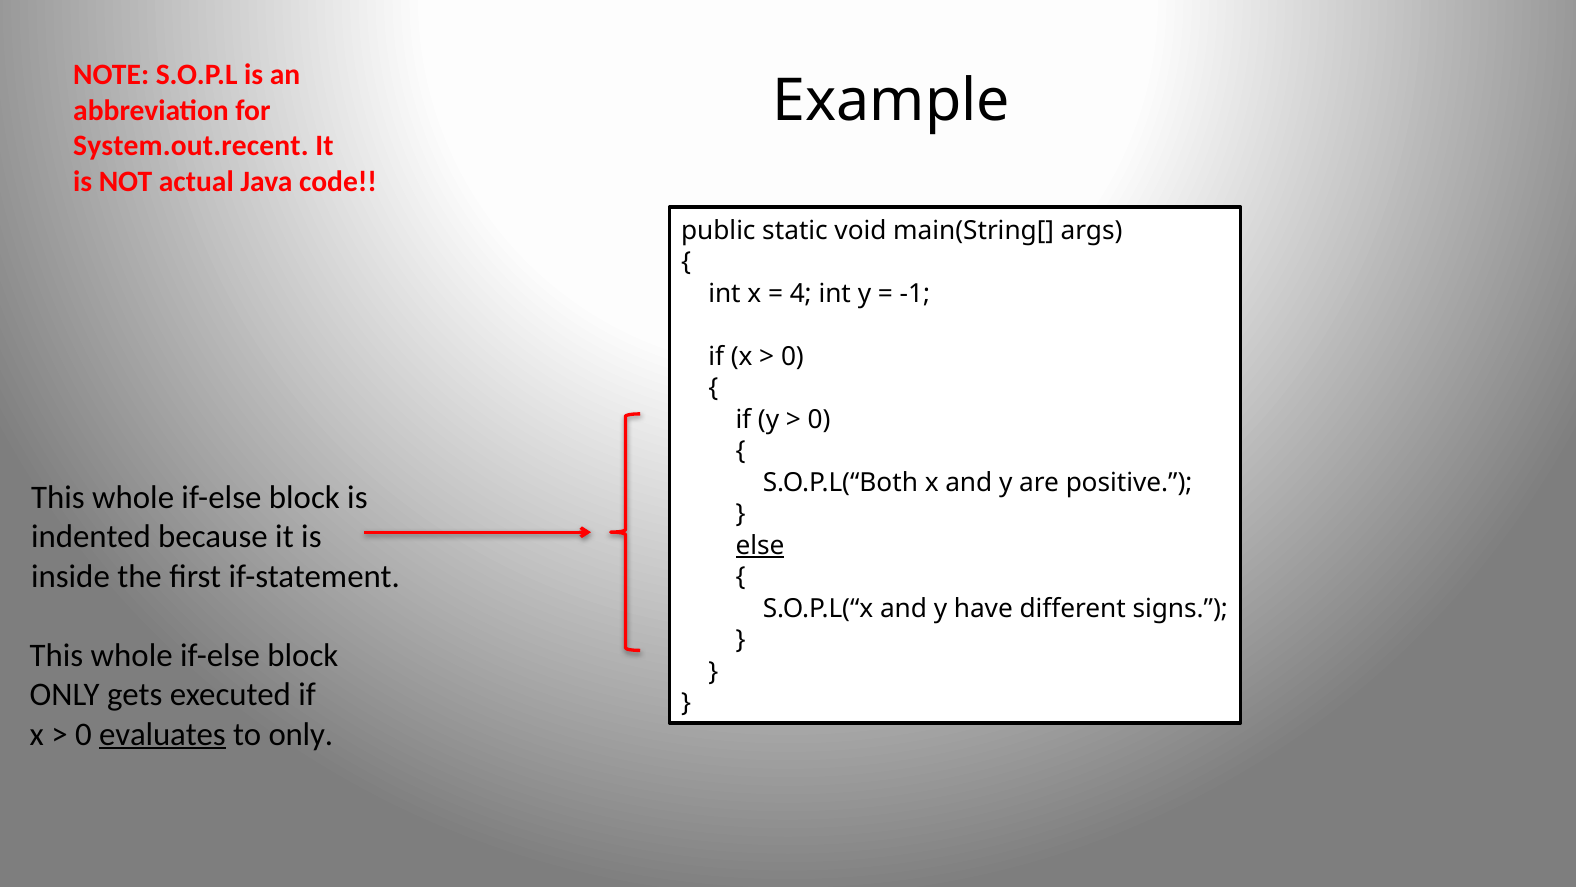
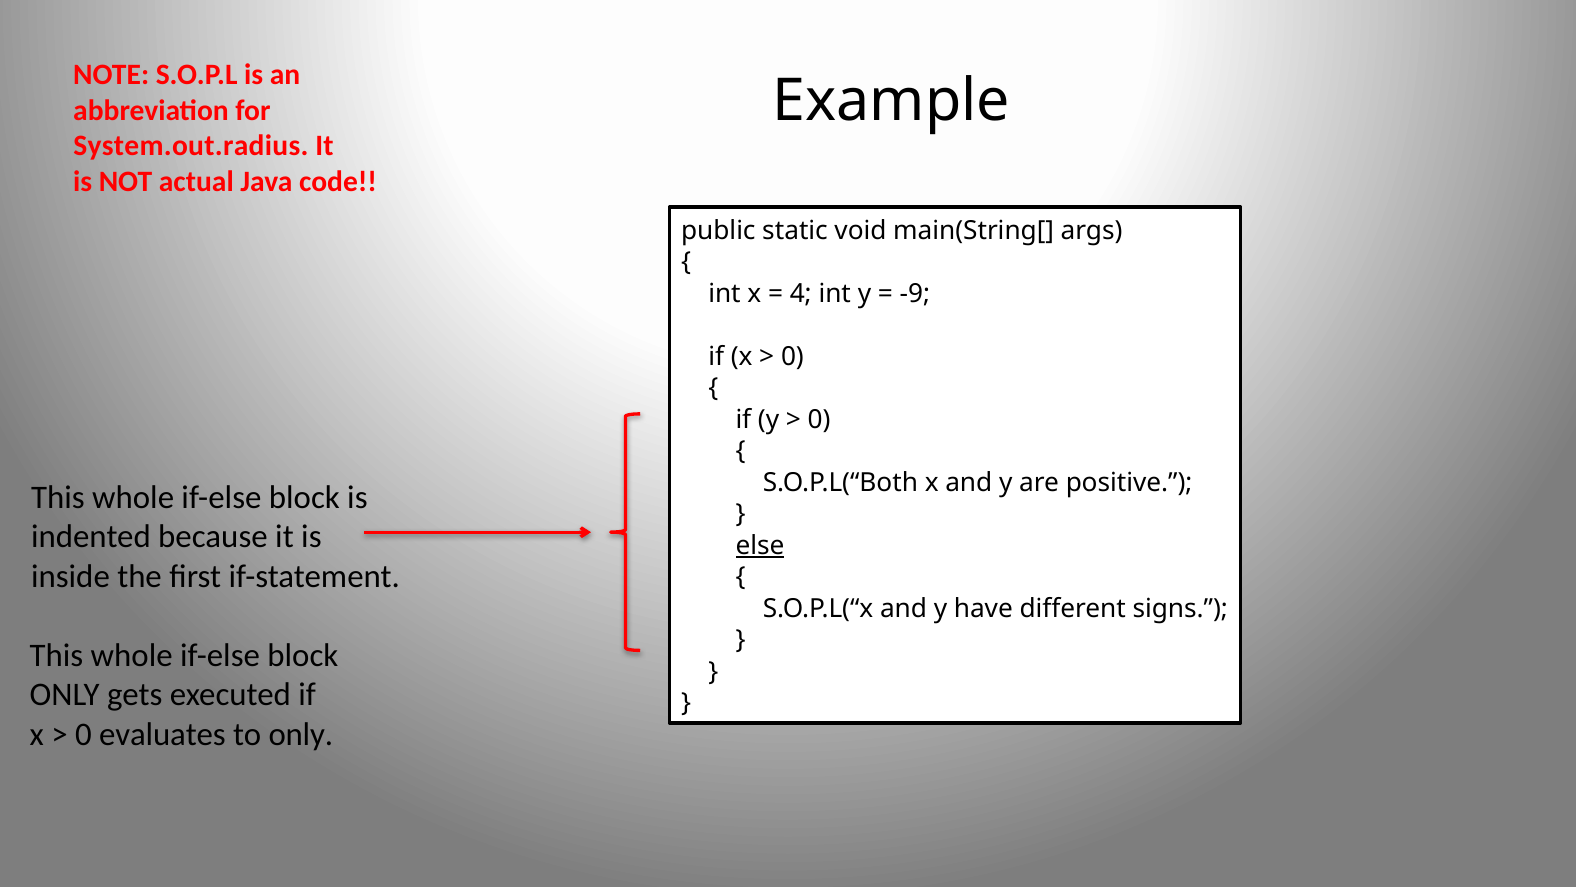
System.out.recent: System.out.recent -> System.out.radius (191, 146)
-1: -1 -> -9 (915, 293)
evaluates underline: present -> none (162, 734)
